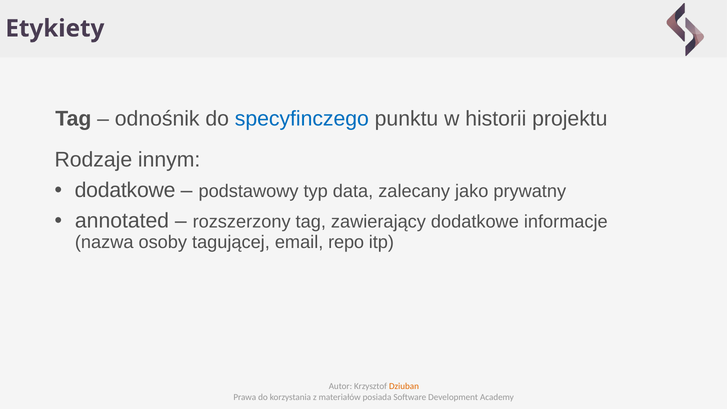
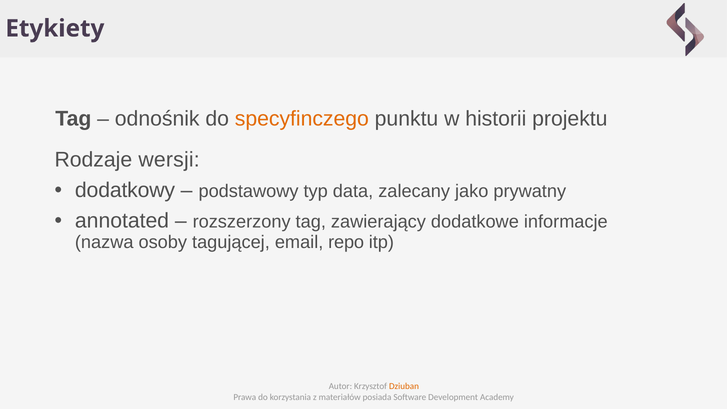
specyfinczego colour: blue -> orange (302, 119)
innym: innym -> wersji (169, 160)
dodatkowe: dodatkowe -> dodatkowy (125, 190)
